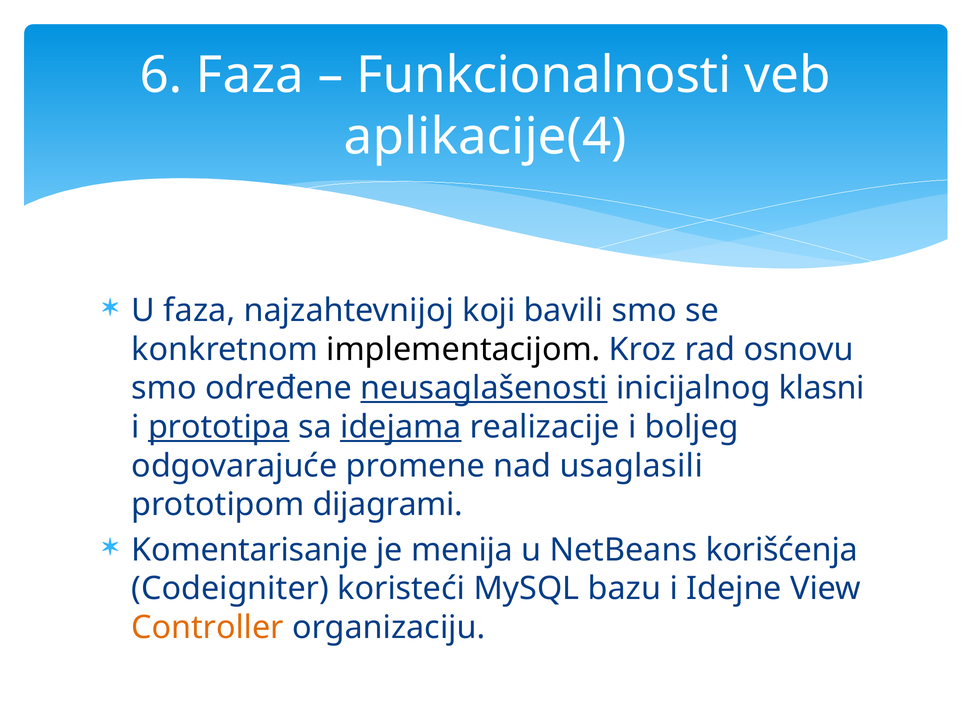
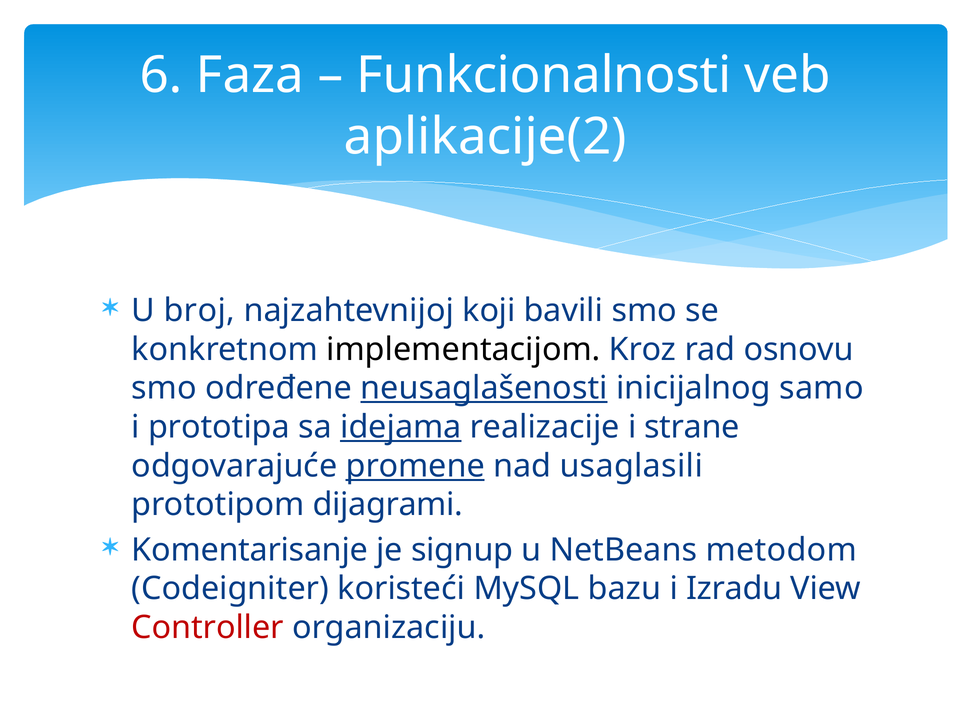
aplikacije(4: aplikacije(4 -> aplikacije(2 (485, 137)
U faza: faza -> broj (199, 311)
klasni: klasni -> samo (821, 388)
prototipa underline: present -> none (219, 427)
boljeg: boljeg -> strane (692, 427)
promene underline: none -> present (415, 466)
menija: menija -> signup (462, 550)
korišćenja: korišćenja -> metodom (781, 550)
Idejne: Idejne -> Izradu (734, 589)
Controller colour: orange -> red (208, 628)
